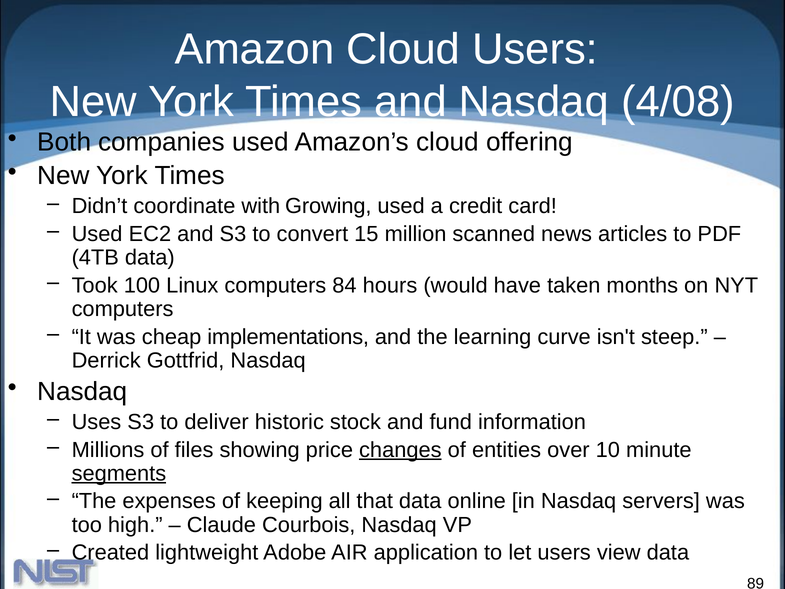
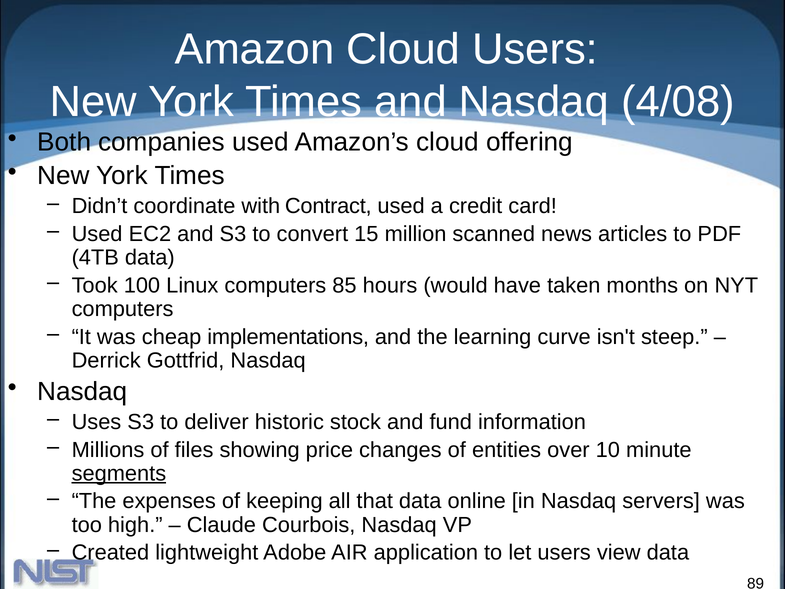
Growing: Growing -> Contract (328, 206)
84: 84 -> 85 (344, 285)
changes underline: present -> none (400, 450)
